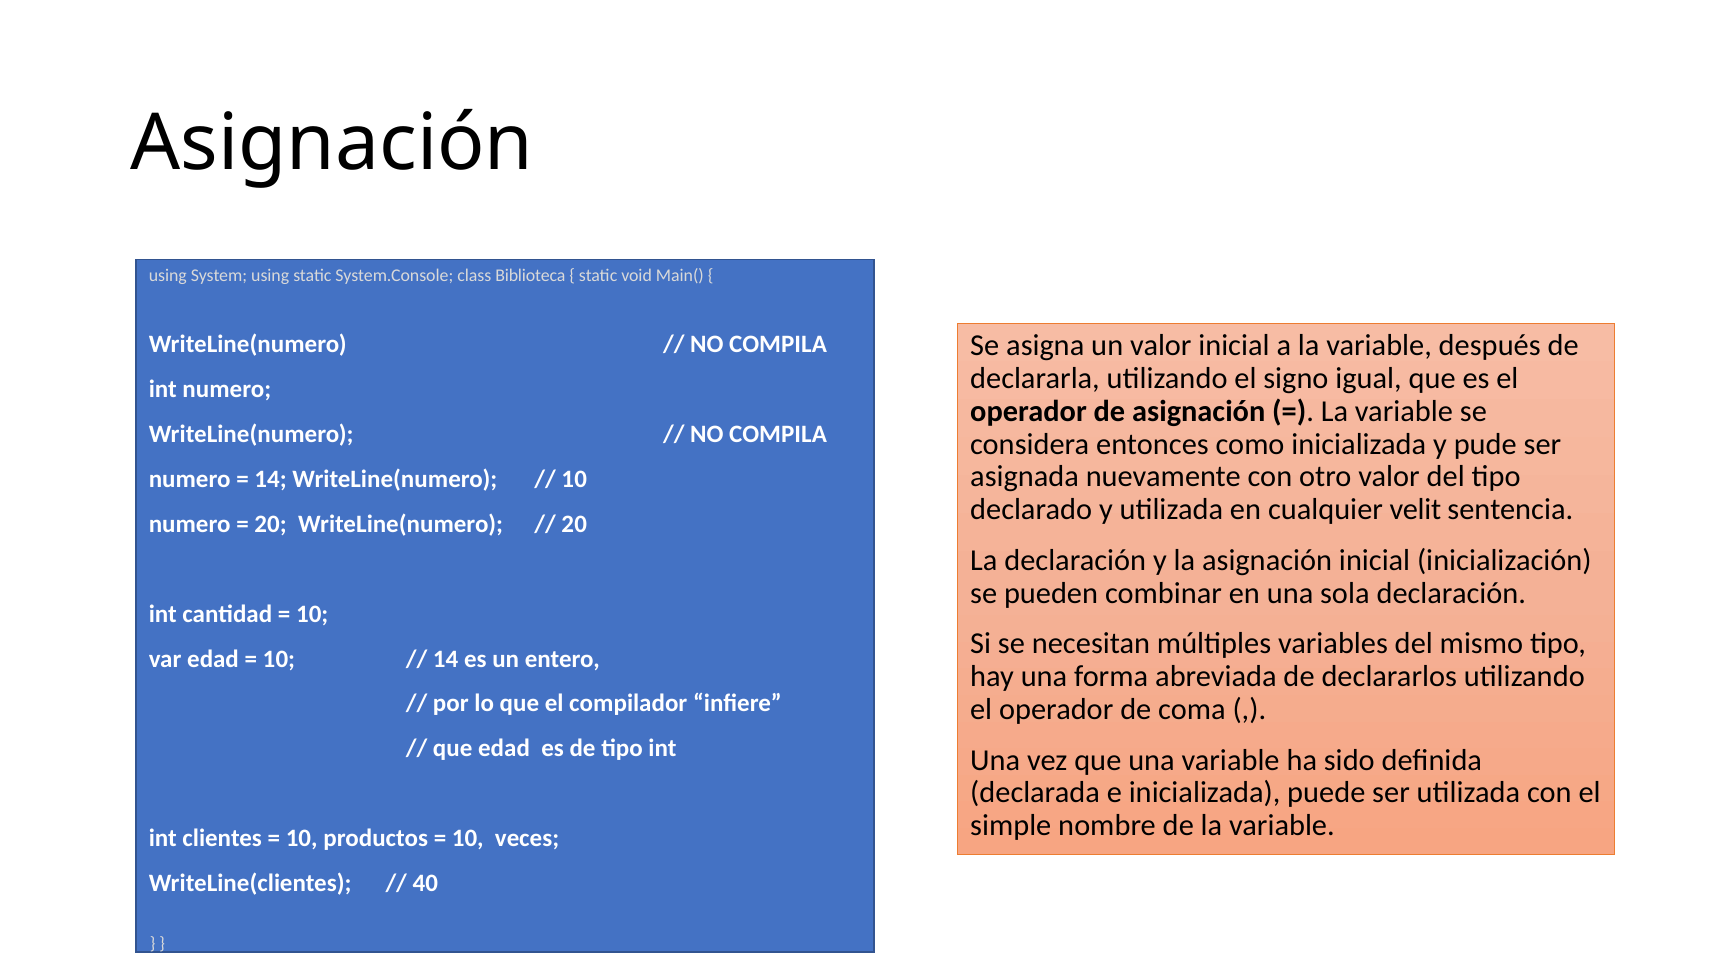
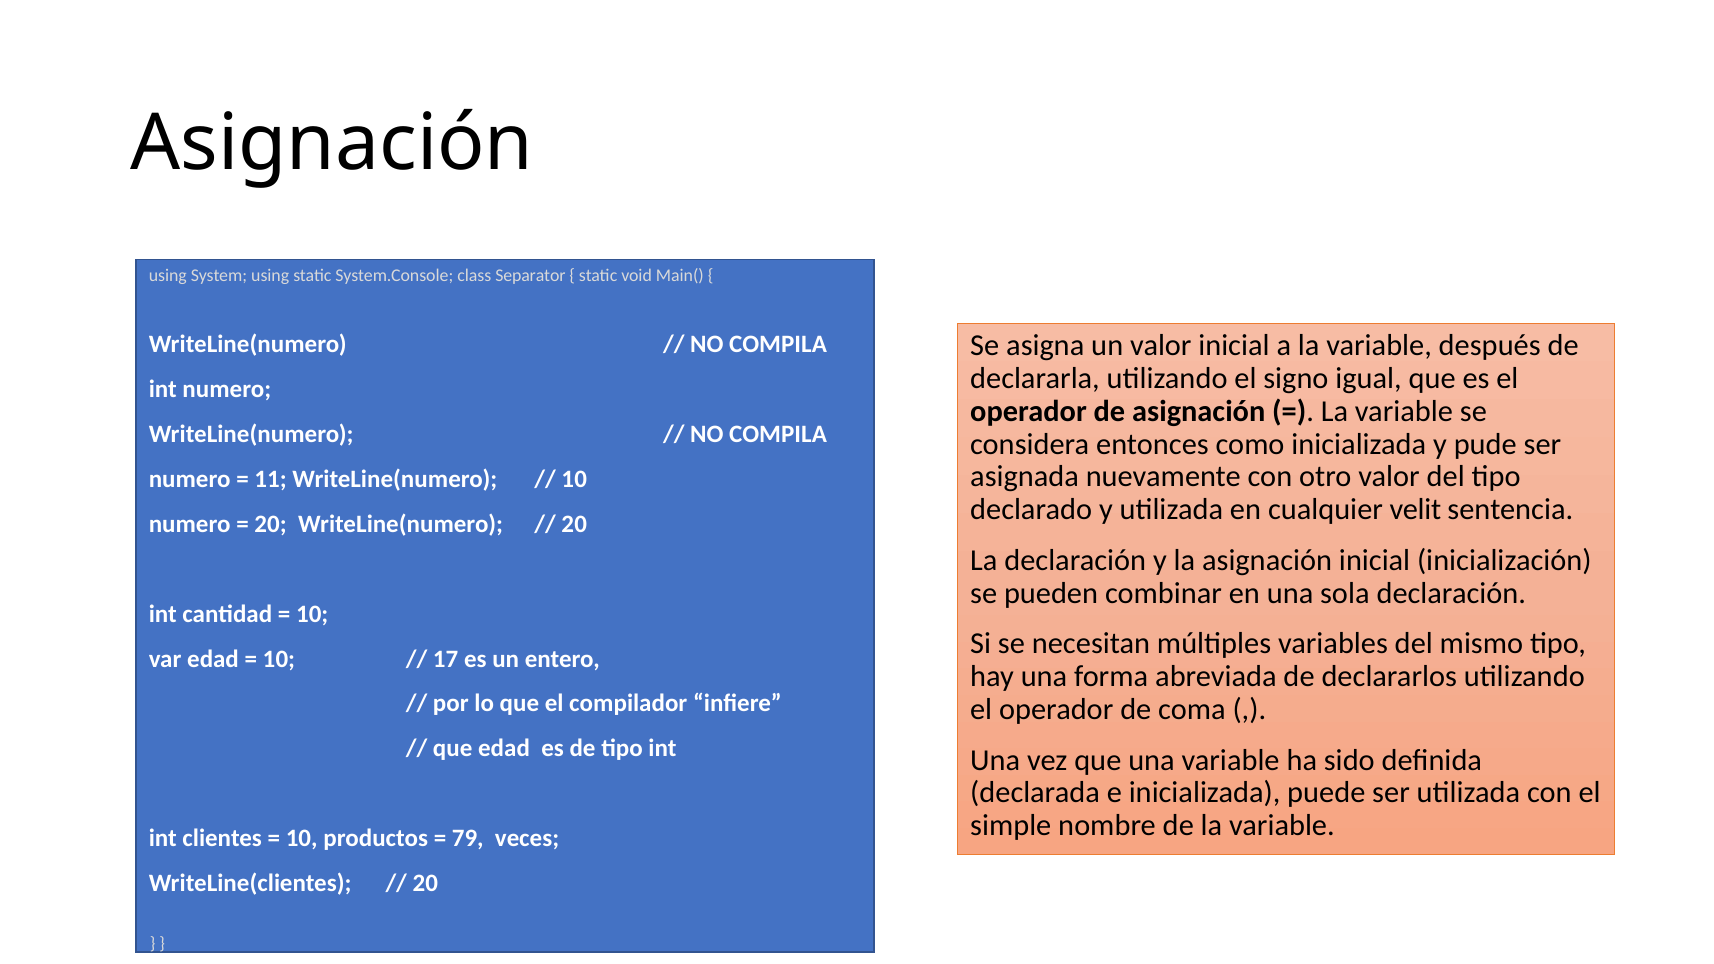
Biblioteca: Biblioteca -> Separator (530, 275)
14: 14 -> 11 (271, 479)
14: 14 -> 17 (446, 659)
10: 10 -> 79 (468, 838)
40: 40 -> 20 (425, 883)
